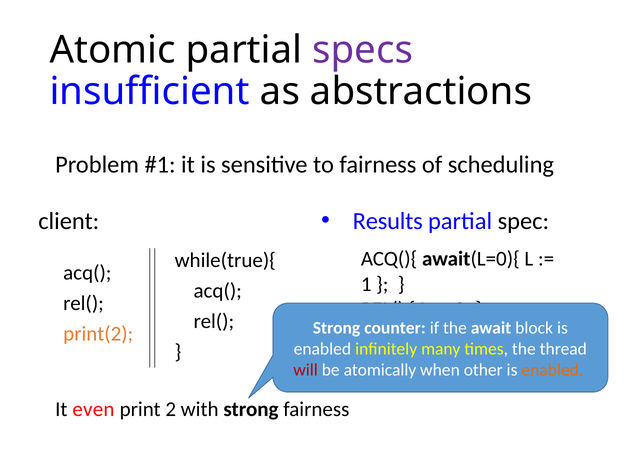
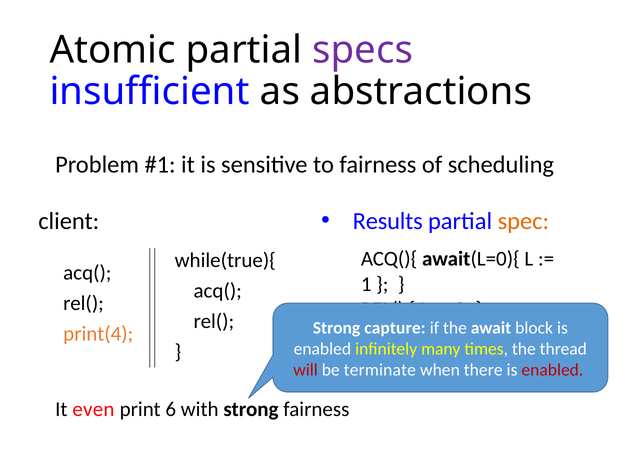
spec colour: black -> orange (523, 221)
counter: counter -> capture (395, 327)
print(2: print(2 -> print(4 (98, 334)
atomically: atomically -> terminate (380, 369)
other: other -> there (483, 369)
enabled colour: orange -> red (552, 369)
2: 2 -> 6 (171, 409)
